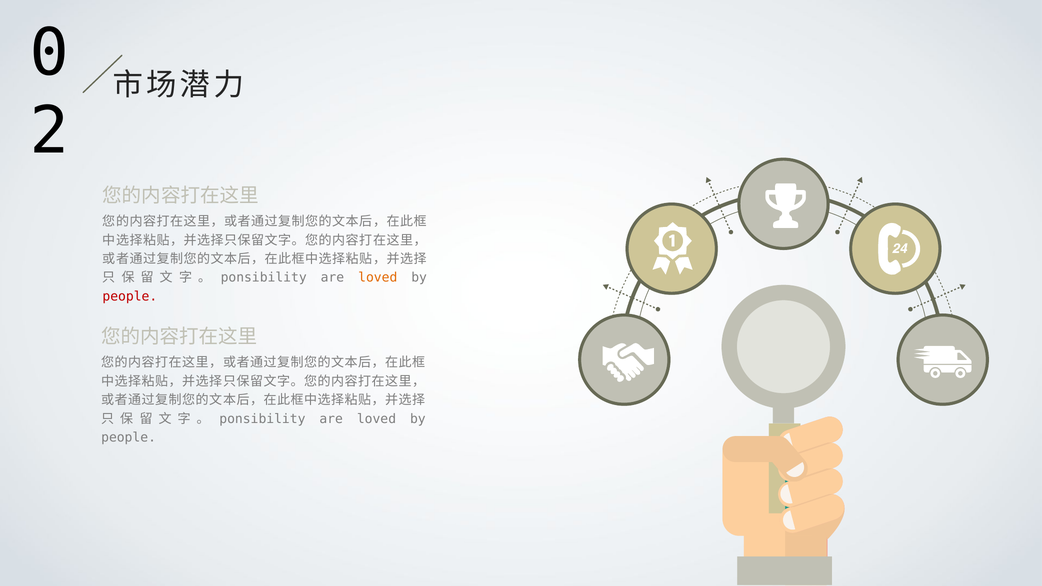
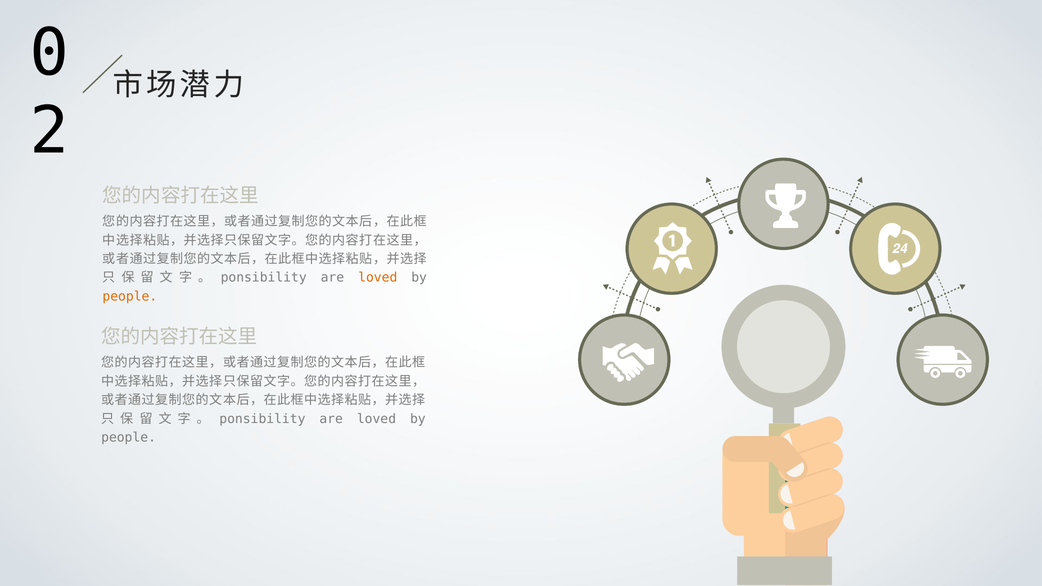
people colour: red -> orange (130, 296)
